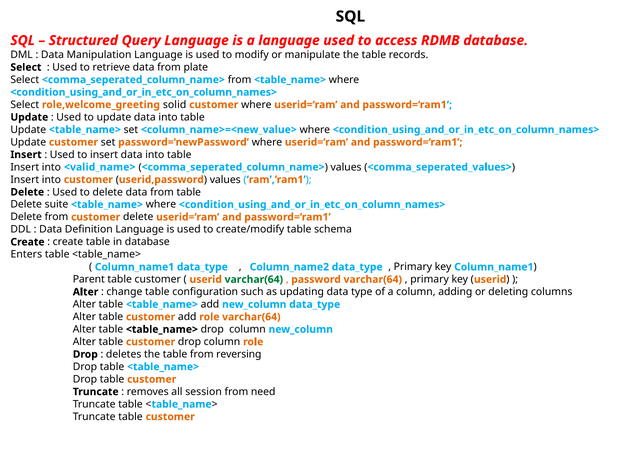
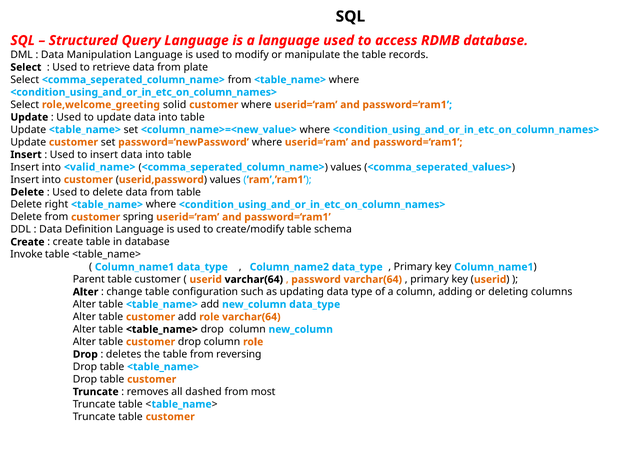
suite: suite -> right (56, 205)
customer delete: delete -> spring (138, 217)
Enters: Enters -> Invoke (26, 254)
varchar(64 colour: green -> black (254, 279)
session: session -> dashed (204, 392)
need: need -> most (263, 392)
